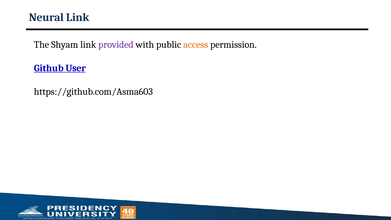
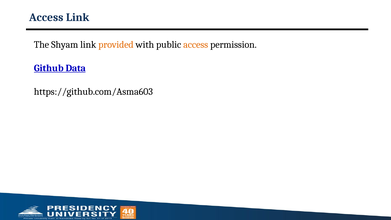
Neural: Neural -> Access (46, 17)
provided colour: purple -> orange (116, 45)
User: User -> Data (76, 68)
